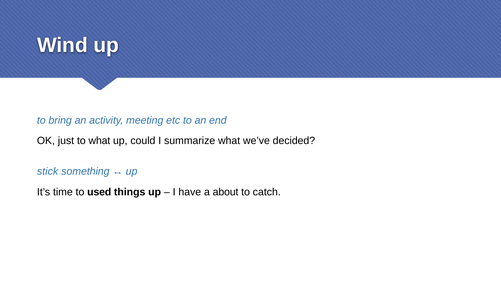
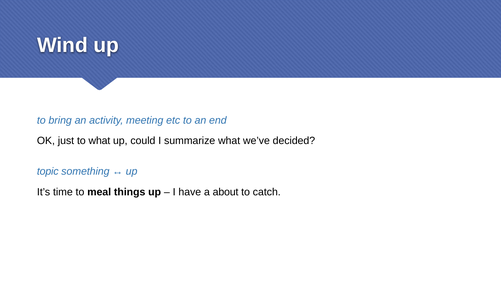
stick: stick -> topic (48, 171)
used: used -> meal (99, 192)
